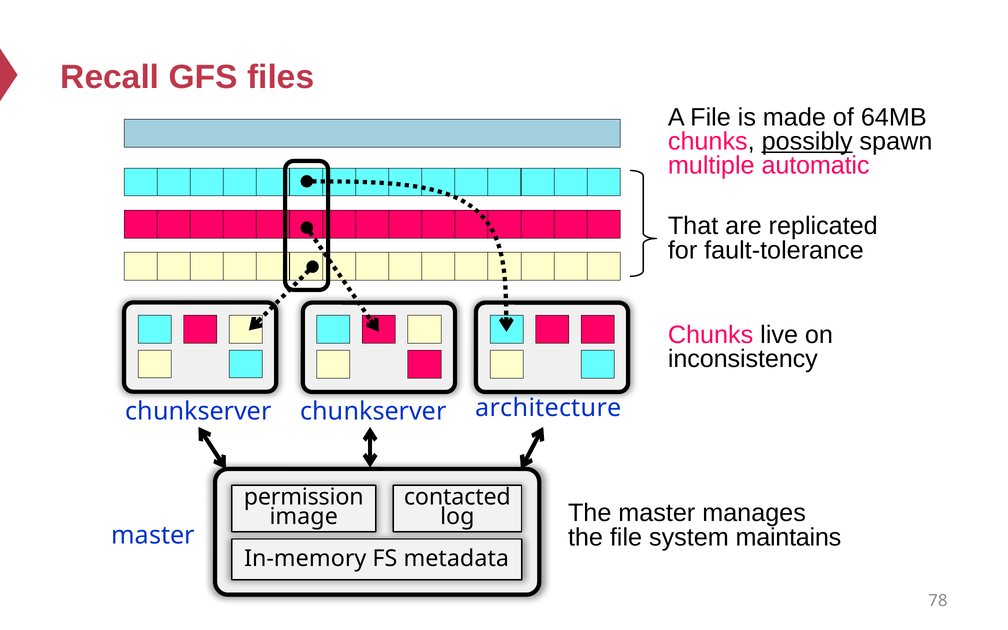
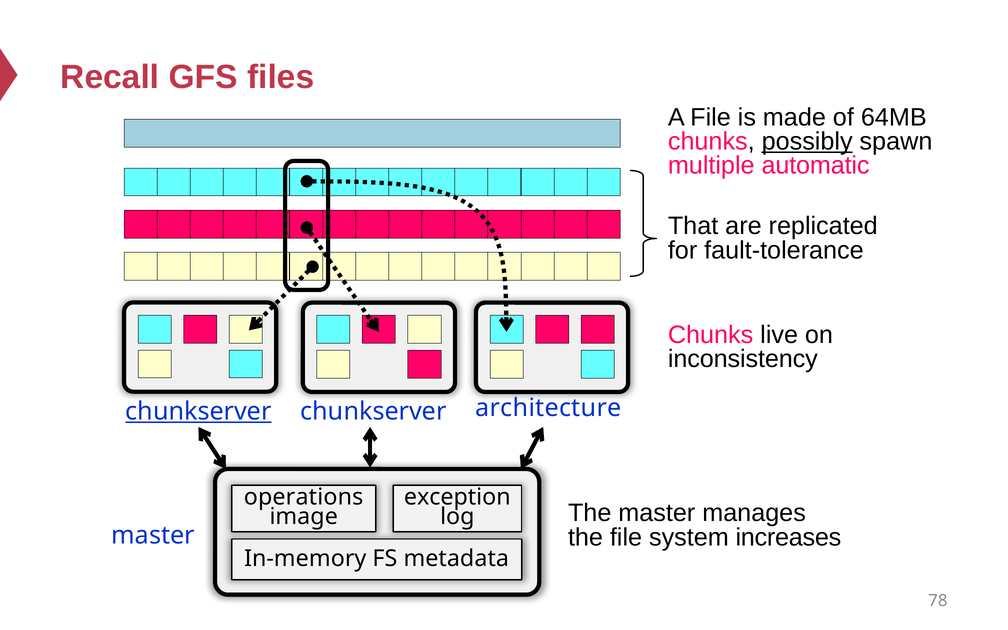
chunkserver underline: none -> present (198, 412)
permission: permission -> operations (304, 497)
contacted: contacted -> exception (457, 497)
maintains: maintains -> increases (788, 537)
